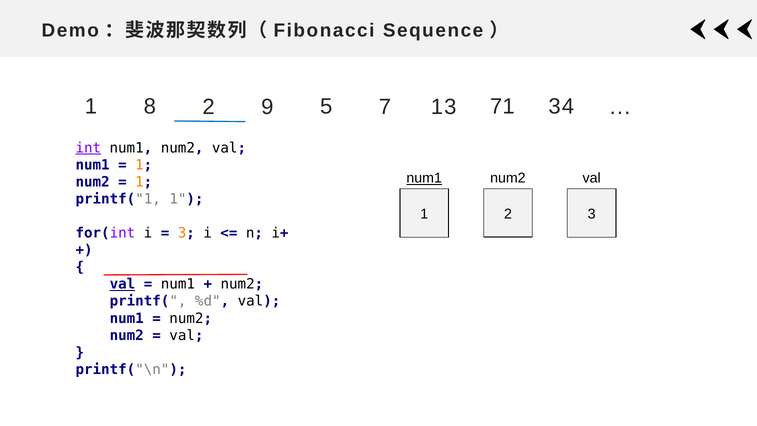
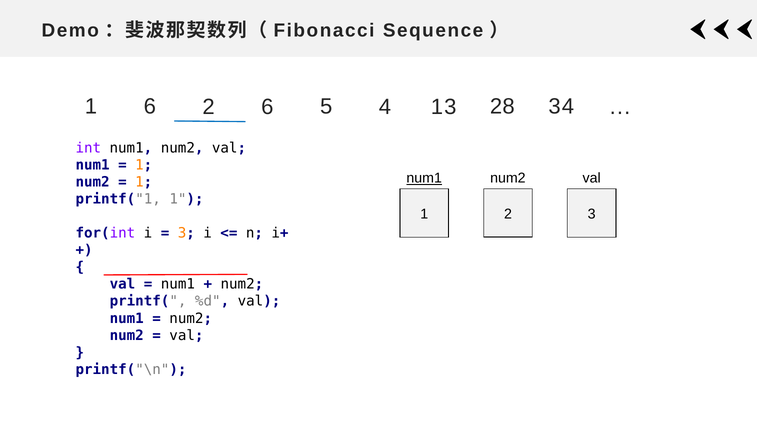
1 8: 8 -> 6 (150, 106)
2 9: 9 -> 6 (267, 107)
7: 7 -> 4 (385, 107)
71: 71 -> 28 (502, 107)
int underline: present -> none (88, 148)
val underline: present -> none (122, 284)
